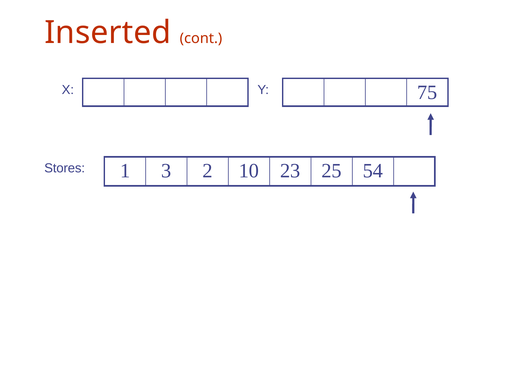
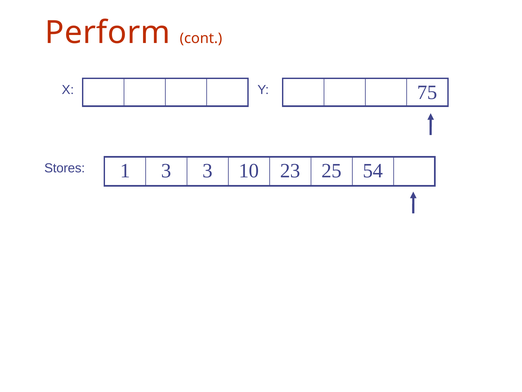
Inserted: Inserted -> Perform (108, 33)
3 2: 2 -> 3 (208, 171)
